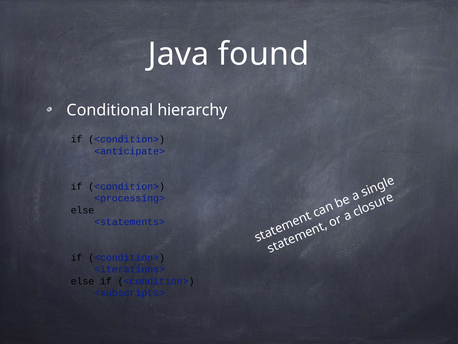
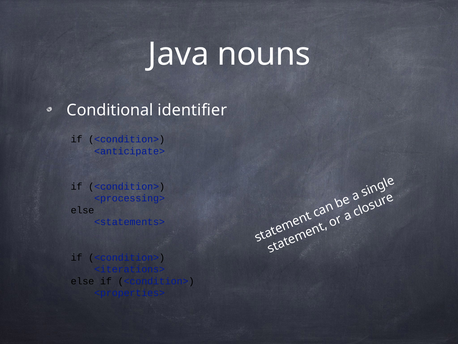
found: found -> nouns (264, 54)
hierarchy: hierarchy -> identifier (192, 110)
<subscripts>: <subscripts> -> <properties> (130, 293)
